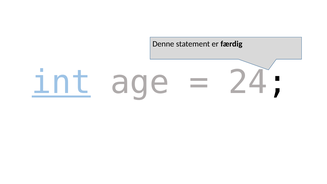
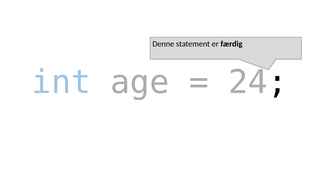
int underline: present -> none (61, 82)
